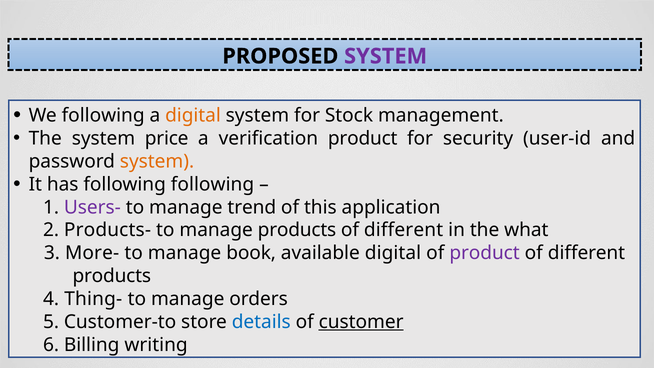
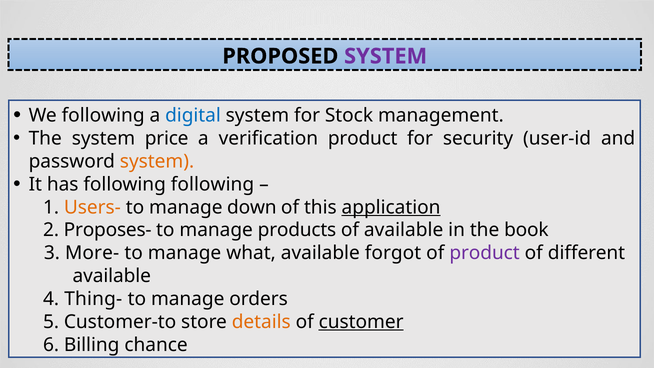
digital colour: orange -> blue (193, 116)
Users- colour: purple -> orange (92, 207)
trend: trend -> down (252, 207)
application underline: none -> present (391, 207)
Products-: Products- -> Proposes- (108, 230)
different: different -> available (404, 230)
what: what -> book (526, 230)
book: book -> what (251, 253)
available digital: digital -> forgot (393, 253)
products: products -> available (112, 276)
details colour: blue -> orange (261, 322)
writing: writing -> chance (156, 345)
